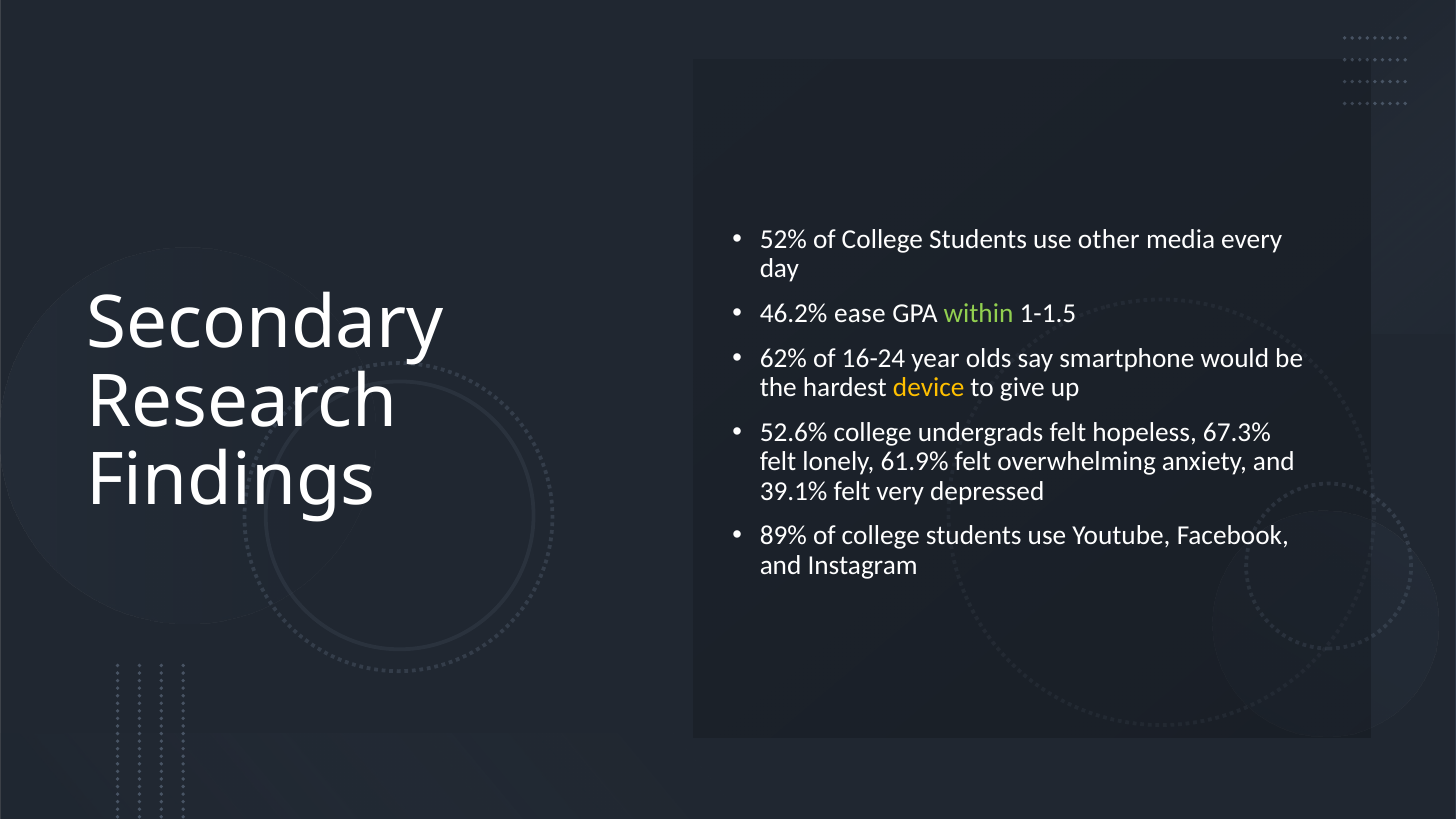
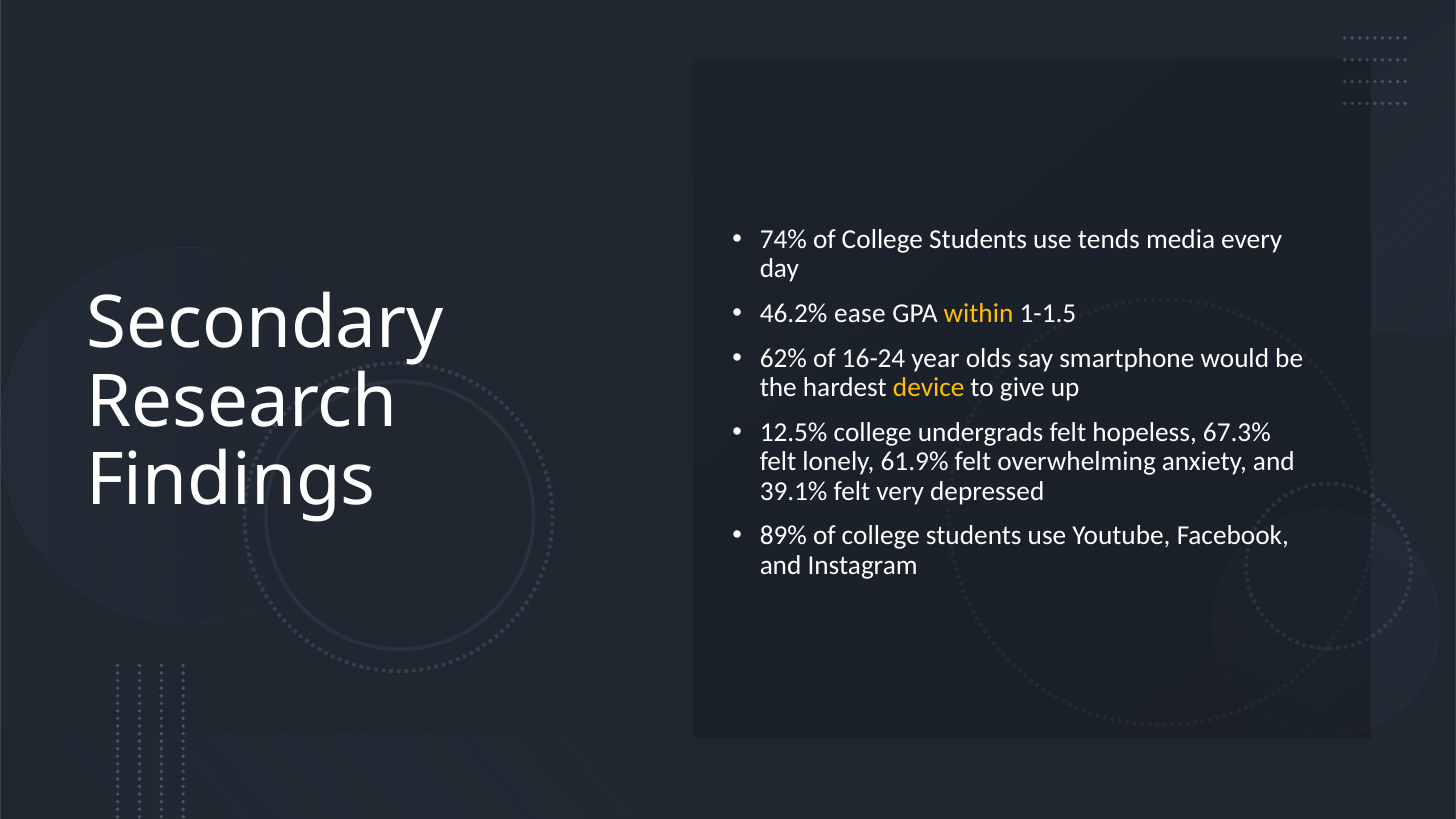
52%: 52% -> 74% (783, 239)
other: other -> tends (1109, 239)
within colour: light green -> yellow (978, 313)
52.6%: 52.6% -> 12.5% (794, 432)
